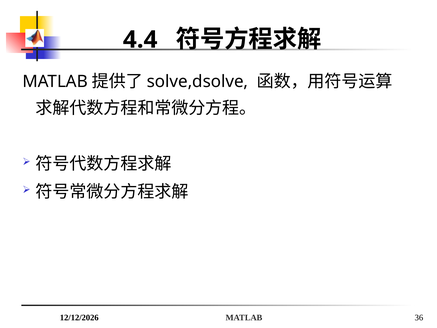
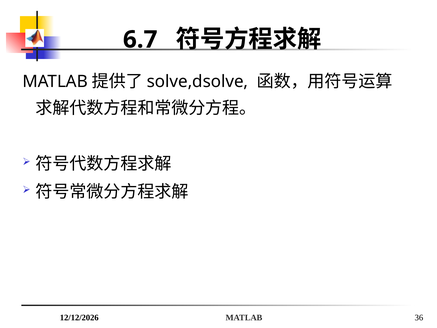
4.4: 4.4 -> 6.7 (140, 40)
